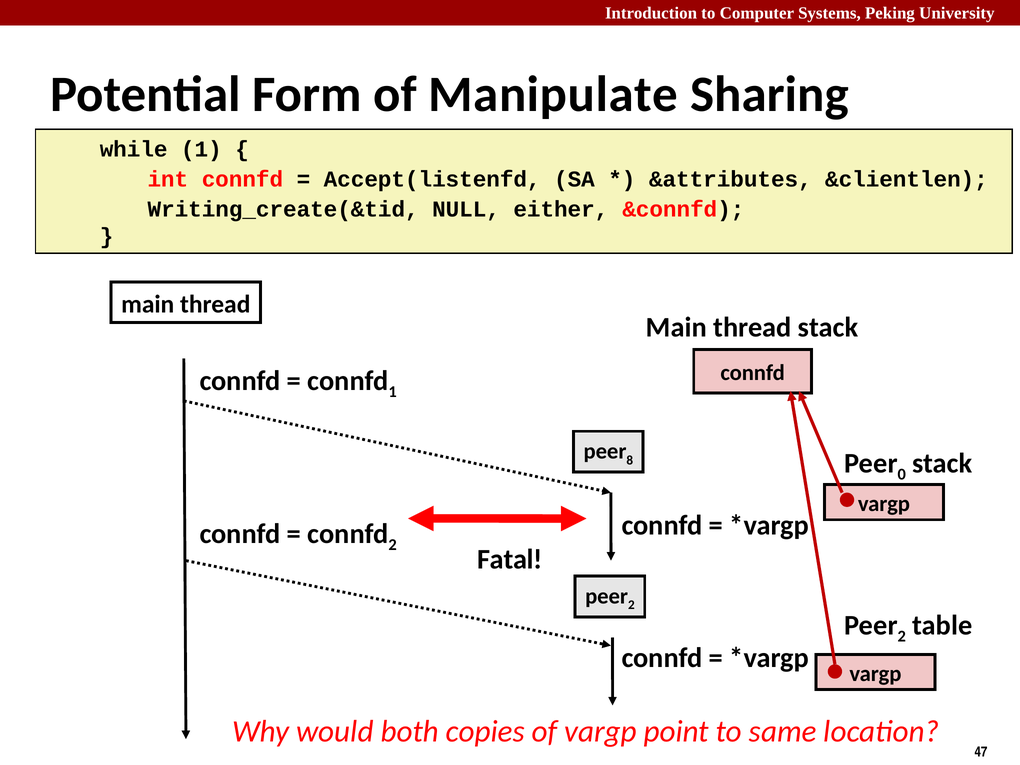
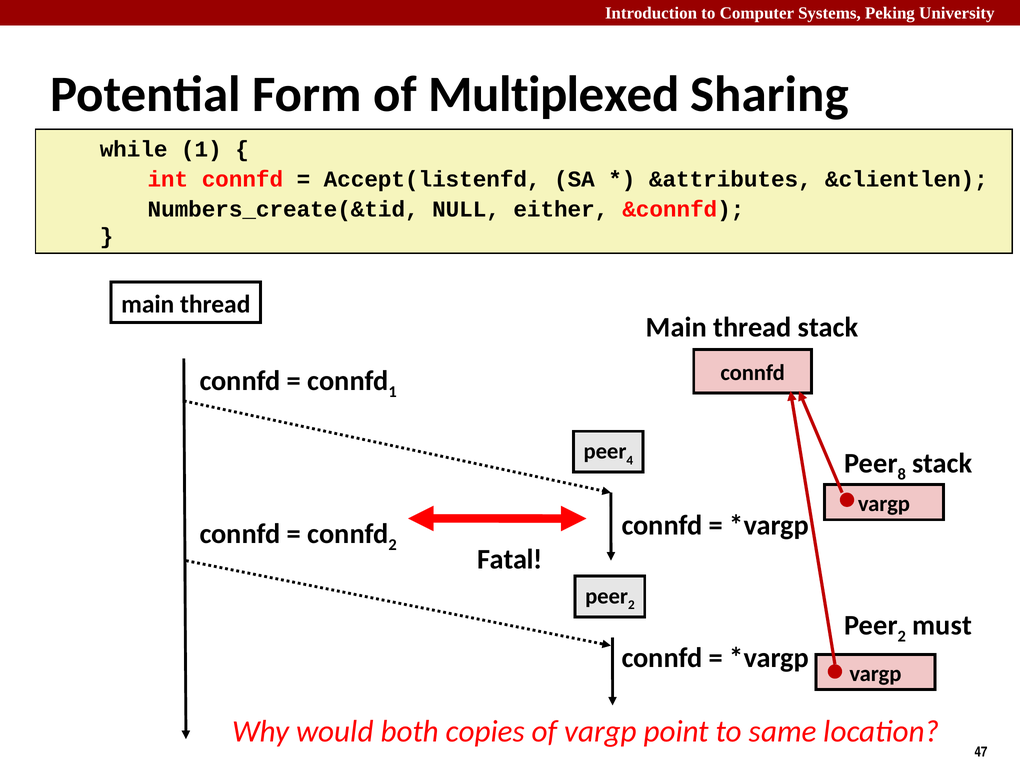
Manipulate: Manipulate -> Multiplexed (554, 95)
Writing_create(&tid: Writing_create(&tid -> Numbers_create(&tid (283, 209)
8: 8 -> 4 (630, 460)
0: 0 -> 8 (902, 474)
table: table -> must (942, 625)
